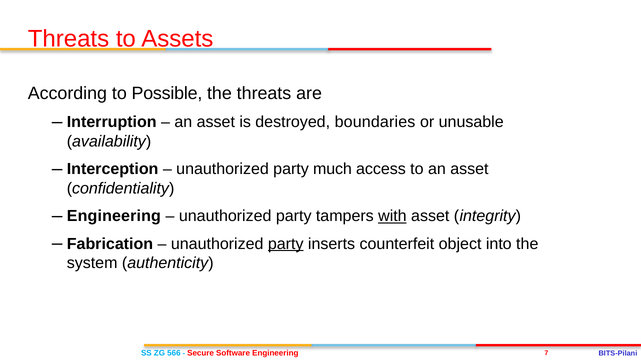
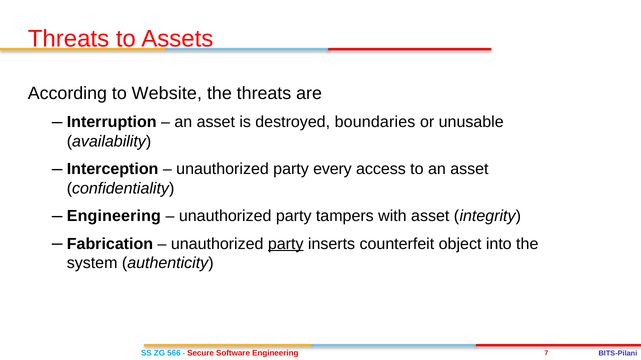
Possible: Possible -> Website (167, 94)
much: much -> every (332, 169)
with underline: present -> none (392, 216)
